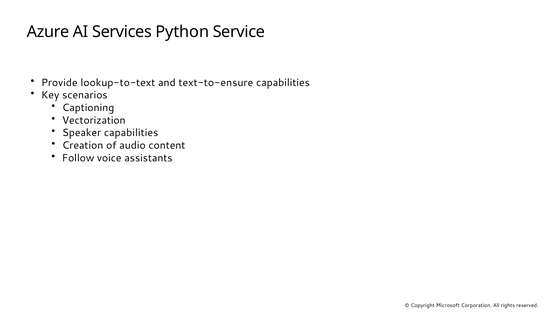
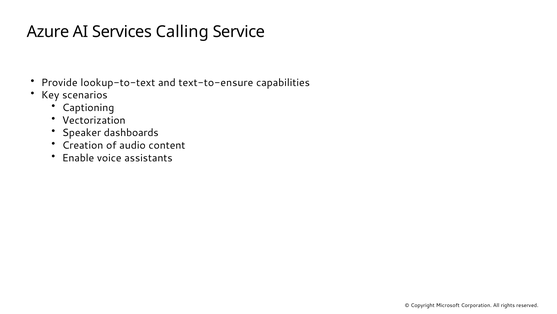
Python: Python -> Calling (182, 32)
Speaker capabilities: capabilities -> dashboards (131, 133)
Follow: Follow -> Enable (78, 158)
